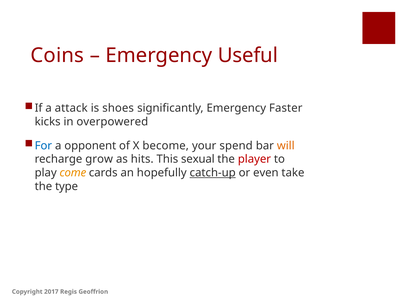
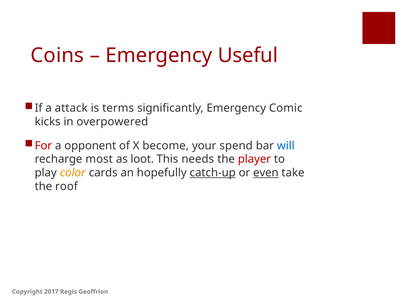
shoes: shoes -> terms (118, 108)
Faster: Faster -> Comic (286, 108)
For colour: blue -> red (43, 146)
will colour: orange -> blue (286, 146)
grow: grow -> most (99, 159)
hits: hits -> loot (142, 159)
sexual: sexual -> needs (198, 159)
come: come -> color (73, 173)
even underline: none -> present (266, 173)
type: type -> roof (66, 186)
